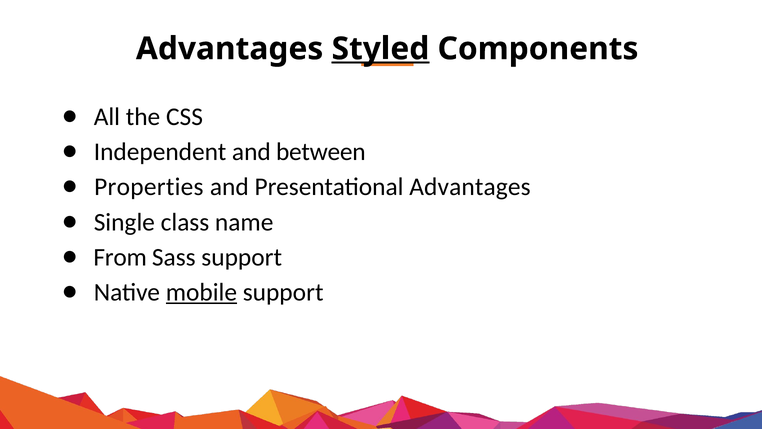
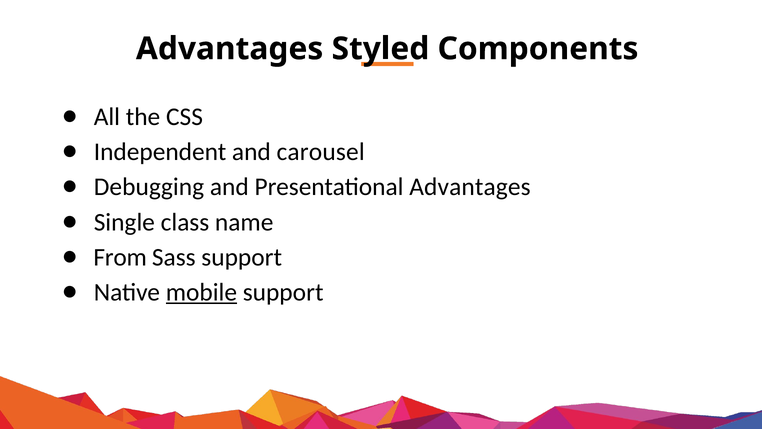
Styled underline: present -> none (380, 49)
between: between -> carousel (321, 152)
Properties: Properties -> Debugging (149, 187)
